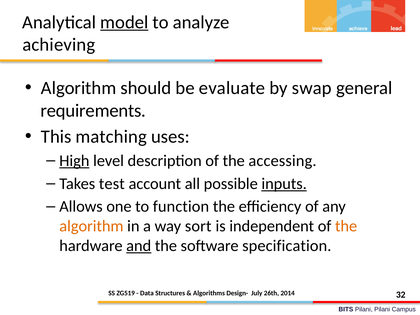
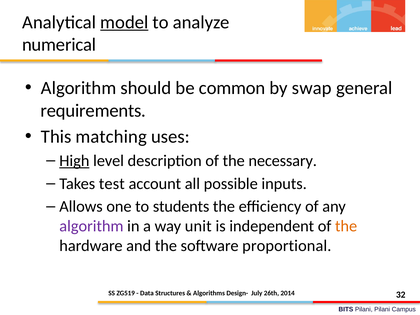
achieving: achieving -> numerical (59, 45)
evaluate: evaluate -> common (232, 88)
accessing: accessing -> necessary (283, 161)
inputs underline: present -> none (284, 184)
function: function -> students (181, 207)
algorithm colour: orange -> purple (91, 226)
sort: sort -> unit (198, 226)
and underline: present -> none (139, 246)
specification: specification -> proportional (287, 246)
